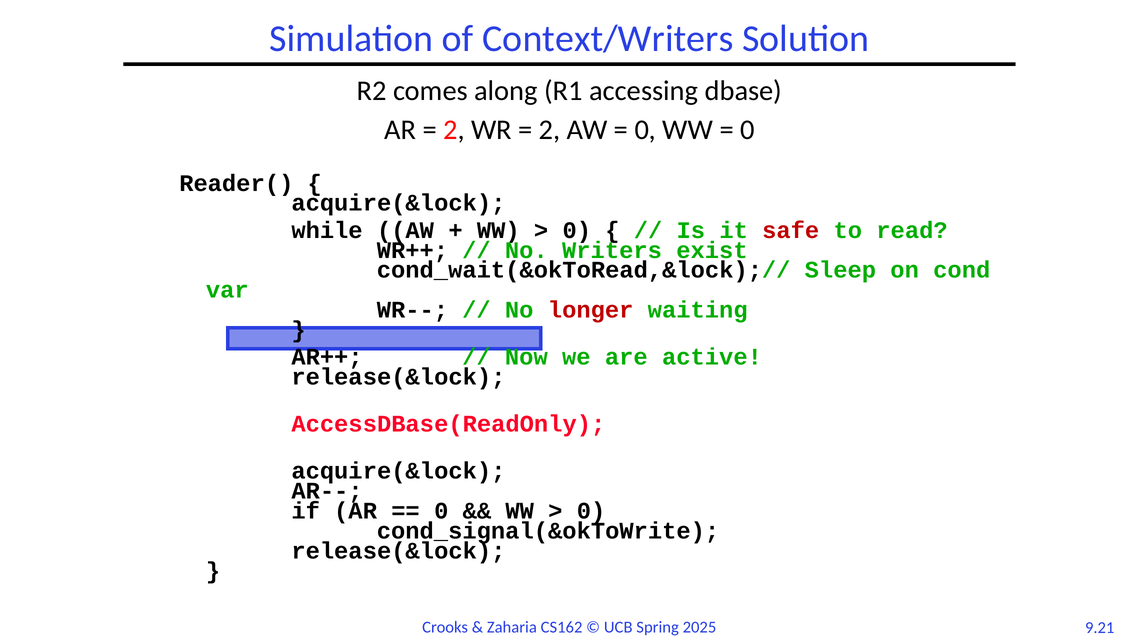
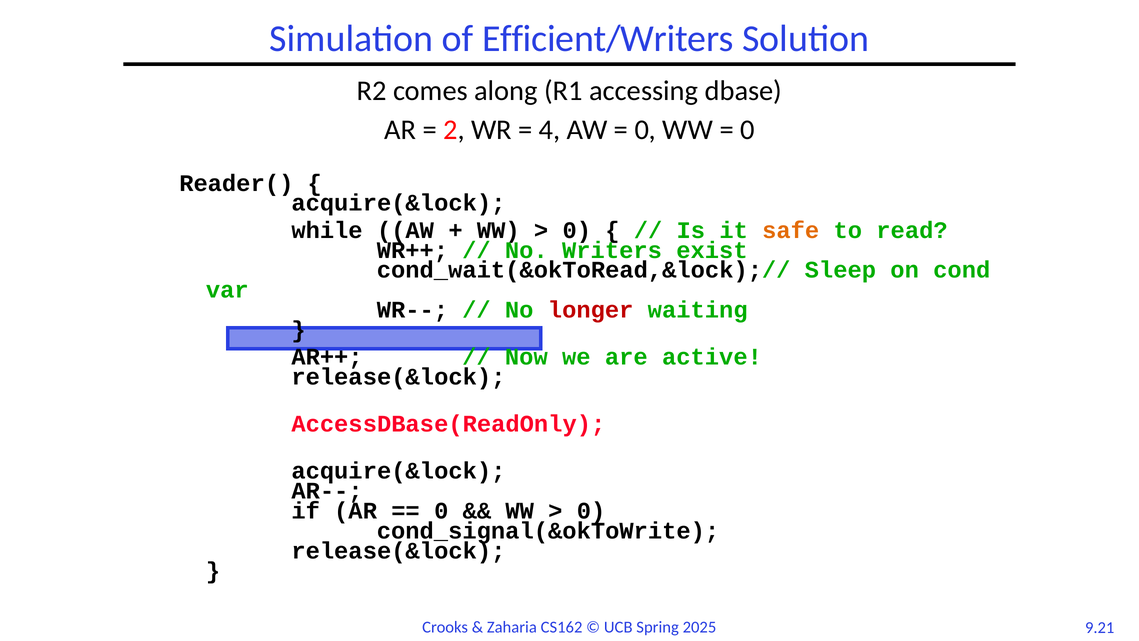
Context/Writers: Context/Writers -> Efficient/Writers (608, 39)
2: 2 -> 4 (550, 130)
safe colour: red -> orange (791, 230)
